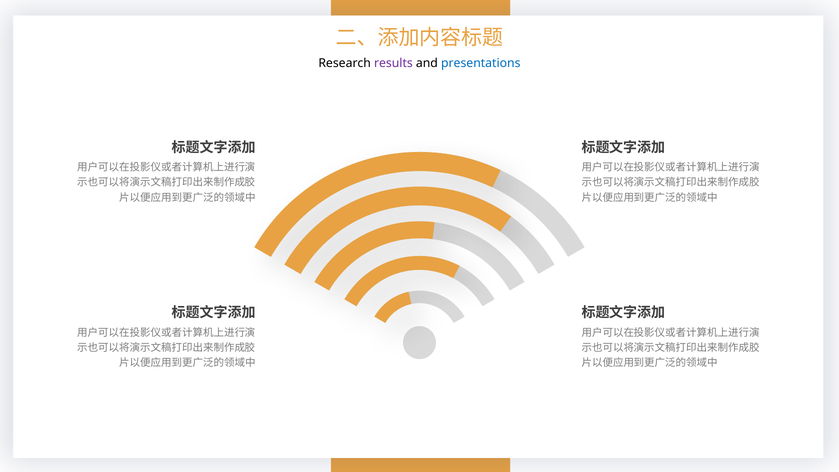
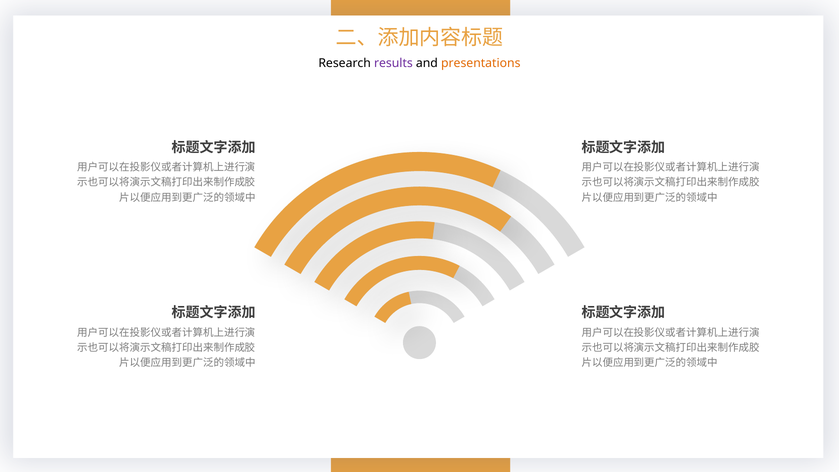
presentations colour: blue -> orange (481, 63)
